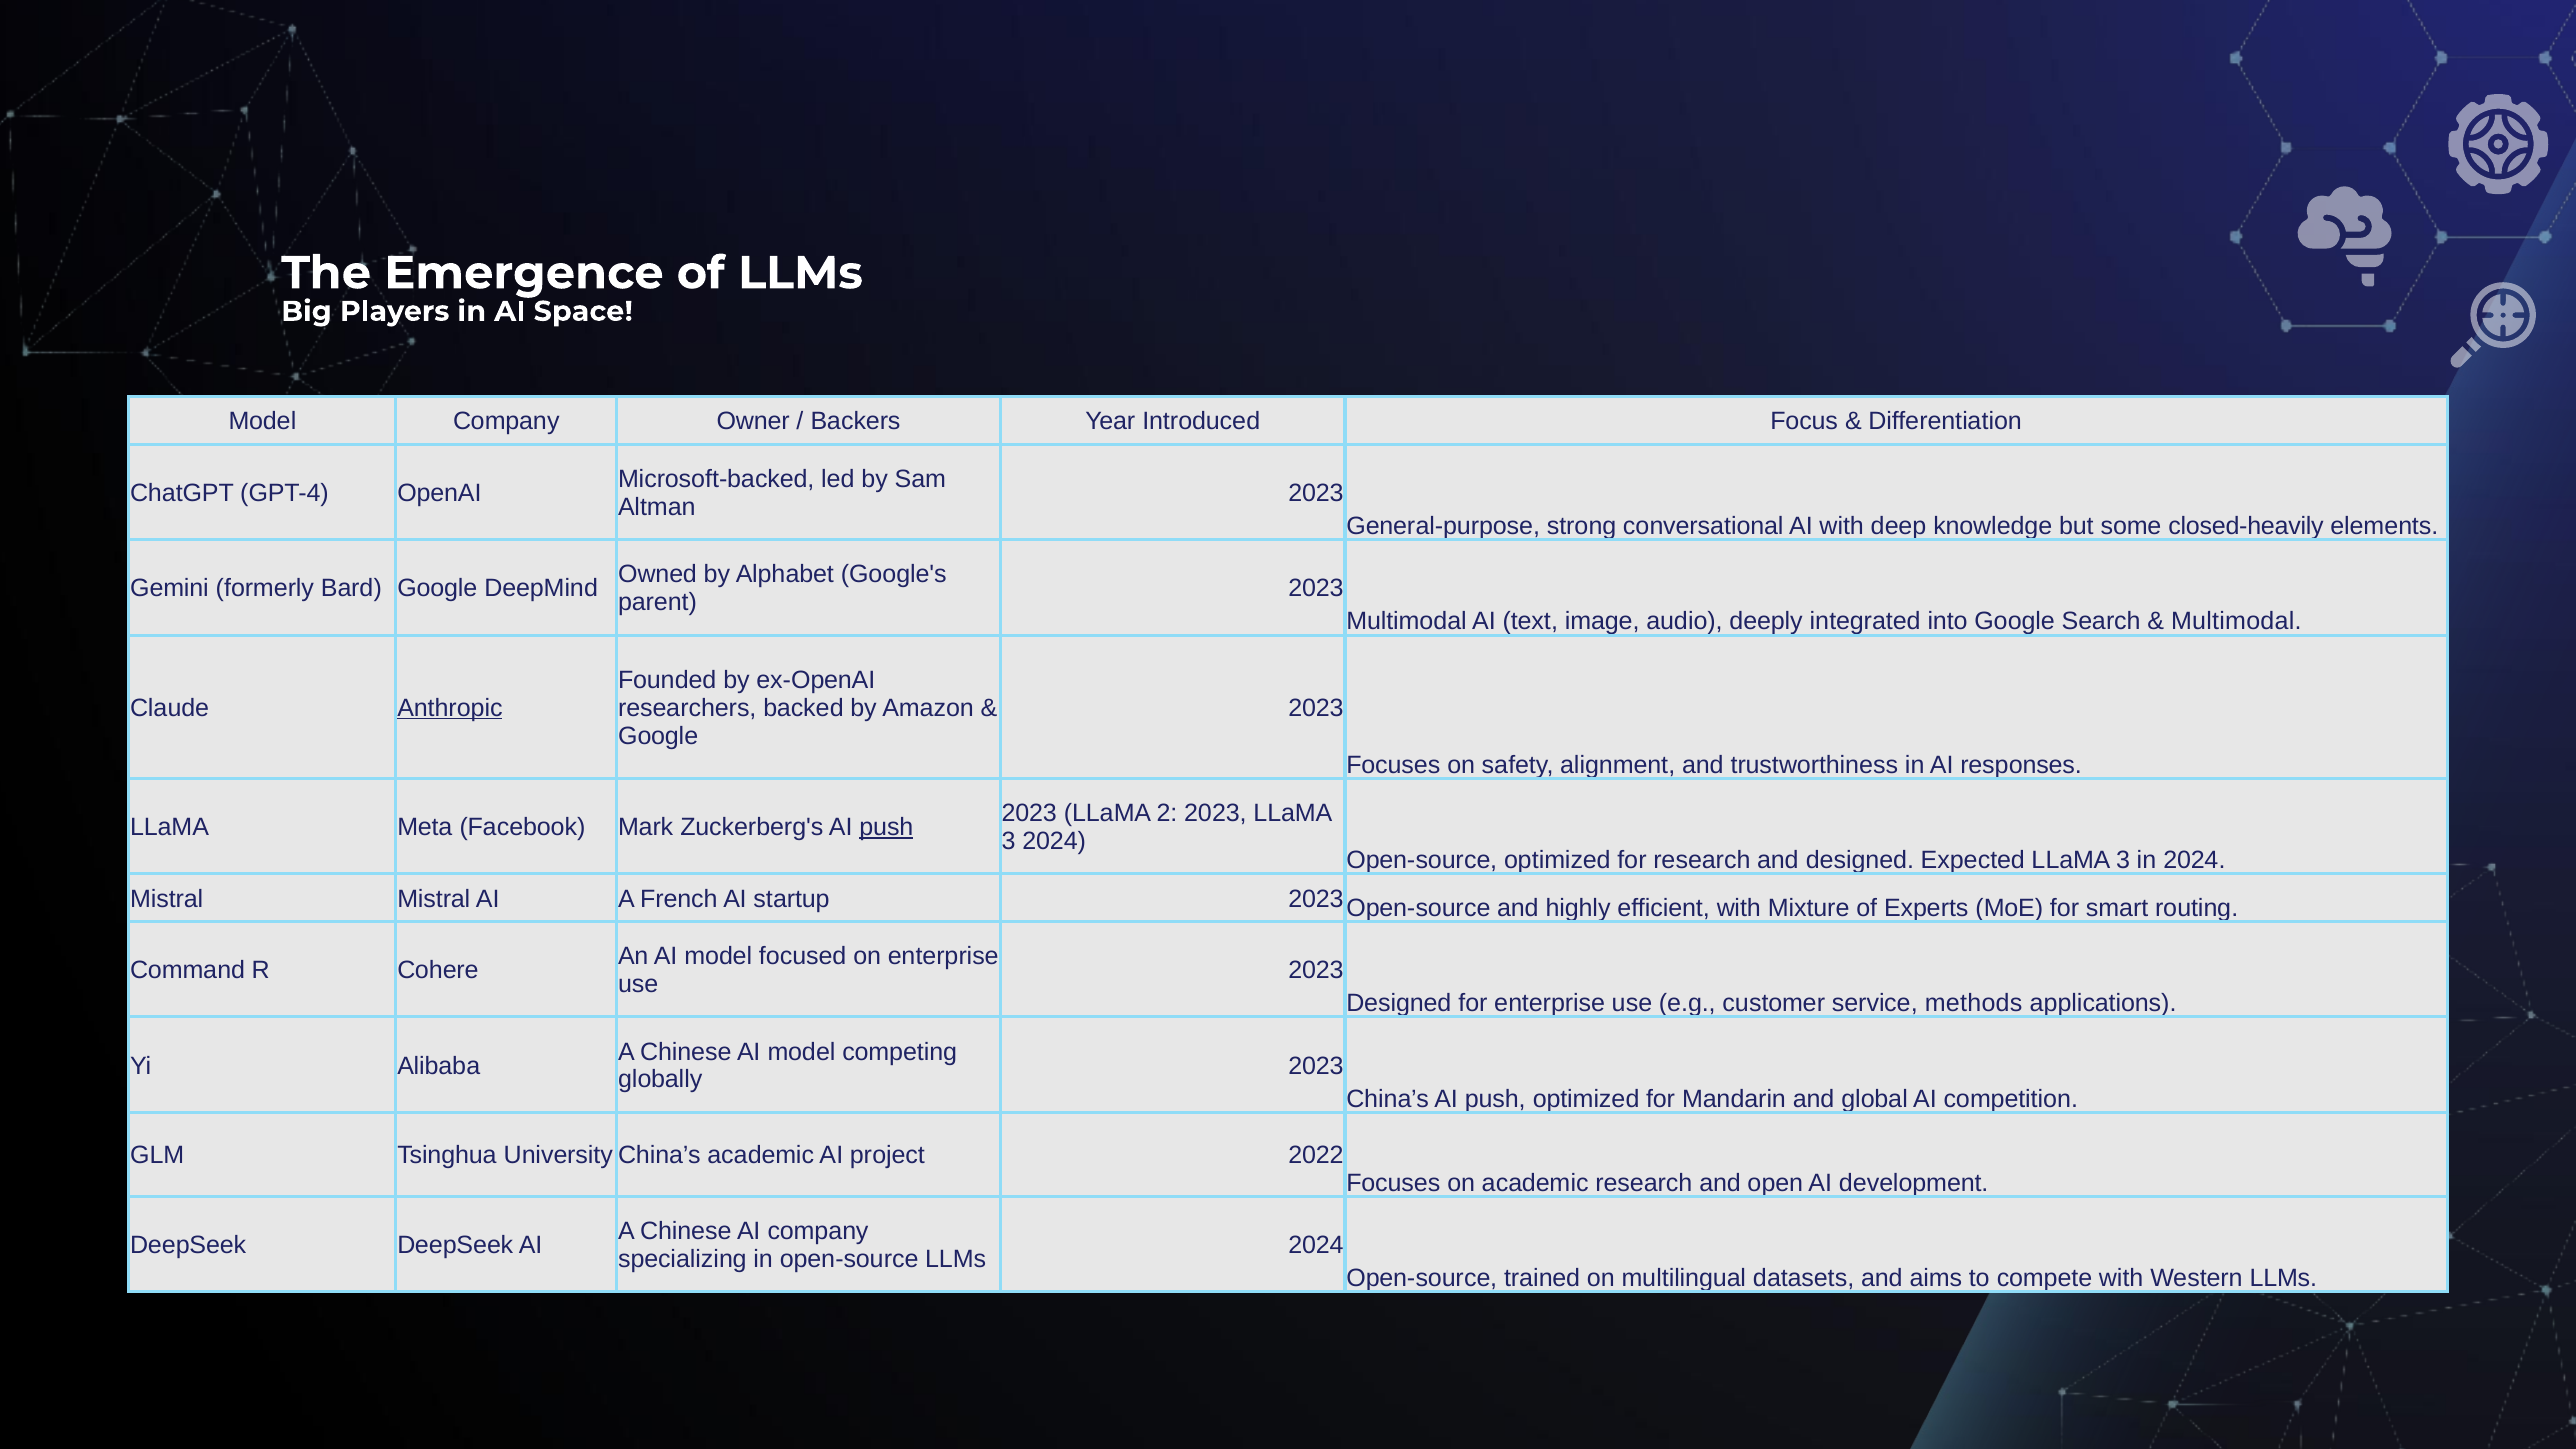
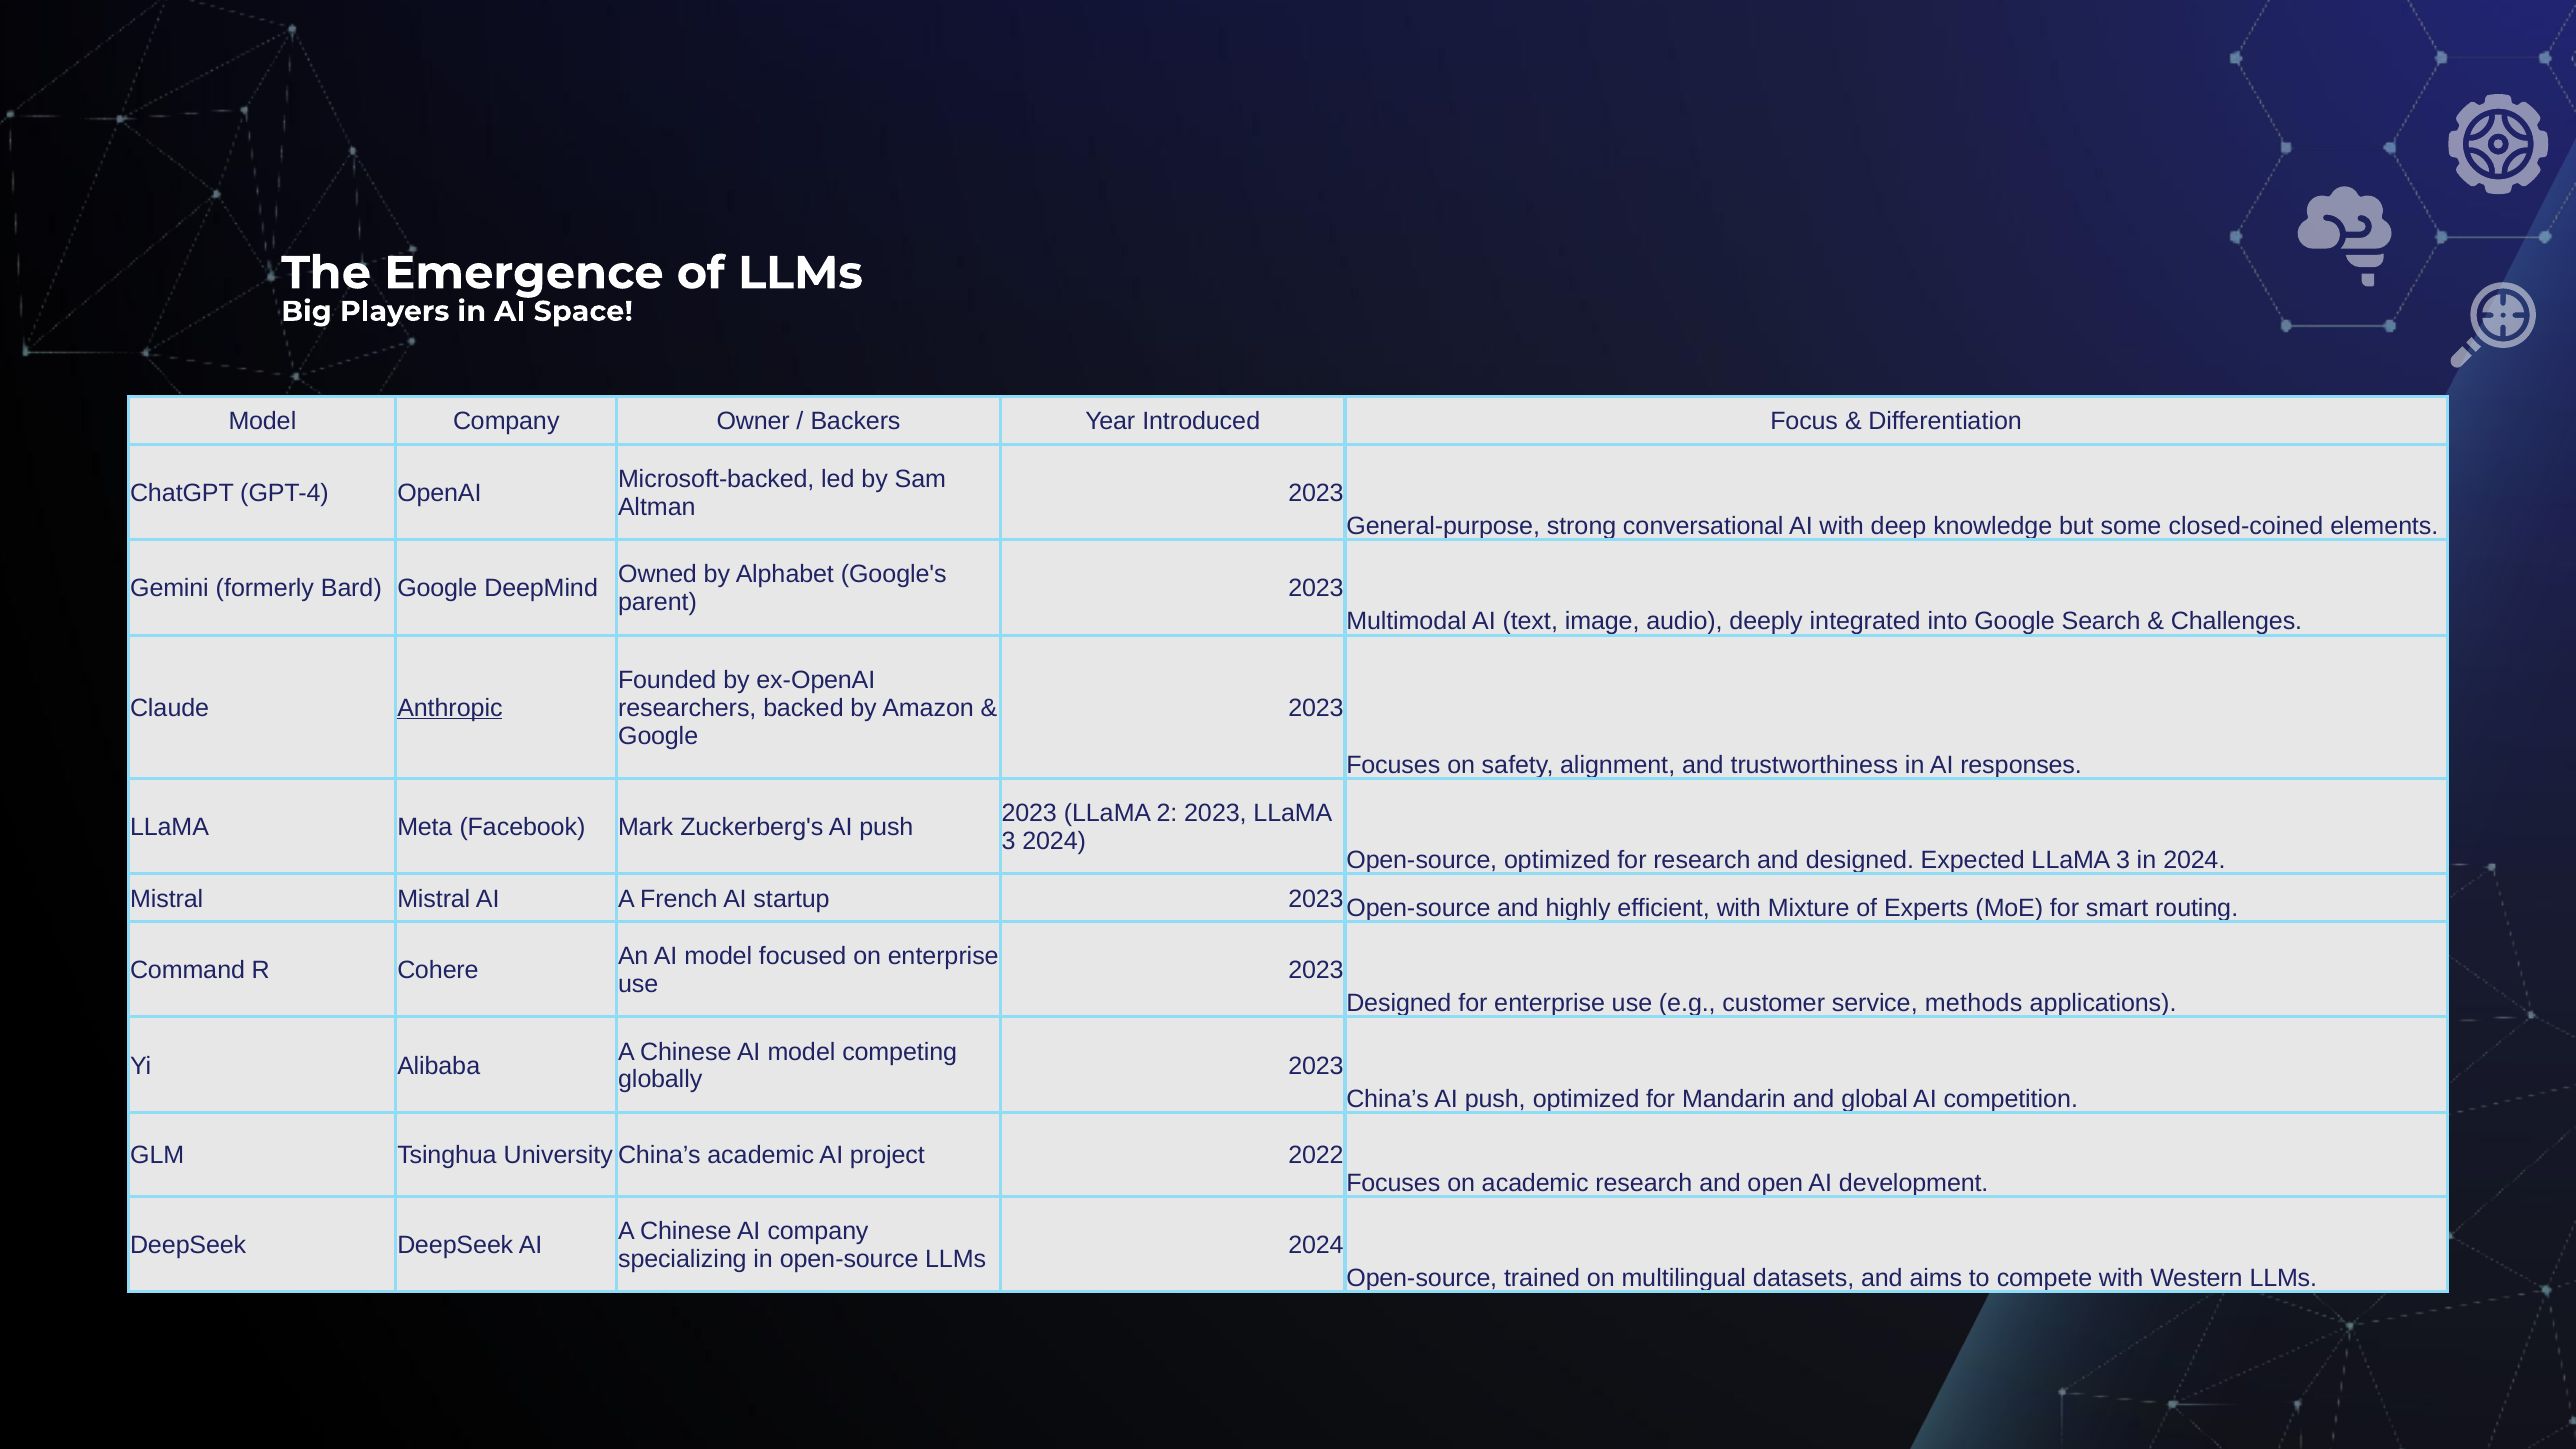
closed-heavily: closed-heavily -> closed-coined (2246, 526)
Multimodal: Multimodal -> Challenges (2237, 622)
push underline: present -> none (886, 827)
